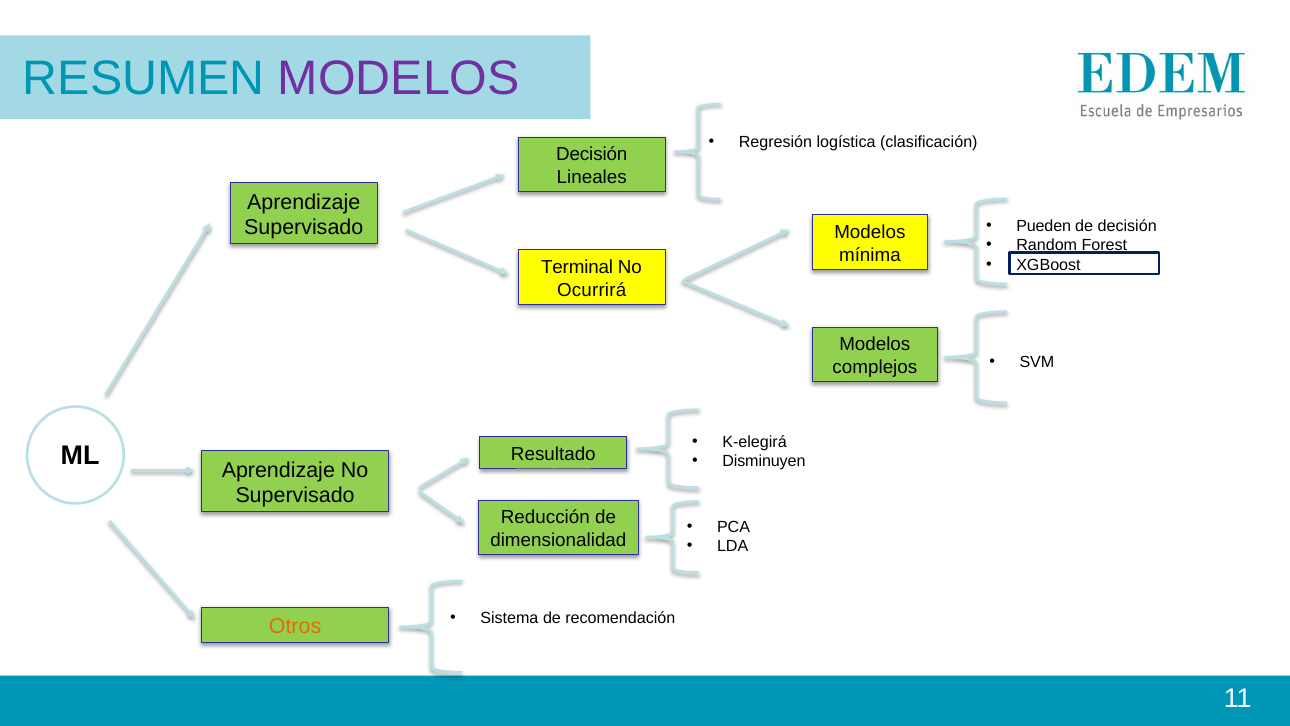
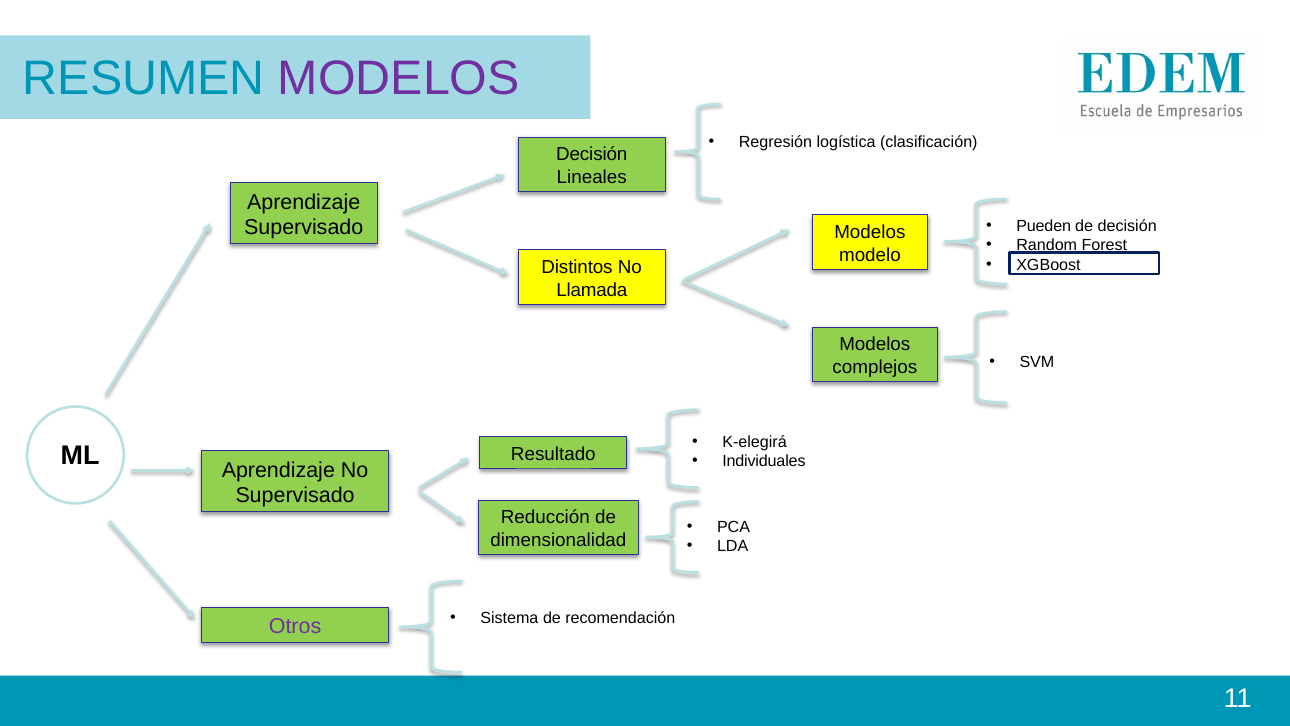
mínima: mínima -> modelo (870, 255)
Terminal: Terminal -> Distintos (577, 267)
Ocurrirá: Ocurrirá -> Llamada (592, 290)
Disminuyen: Disminuyen -> Individuales (764, 461)
Otros colour: orange -> purple (295, 626)
